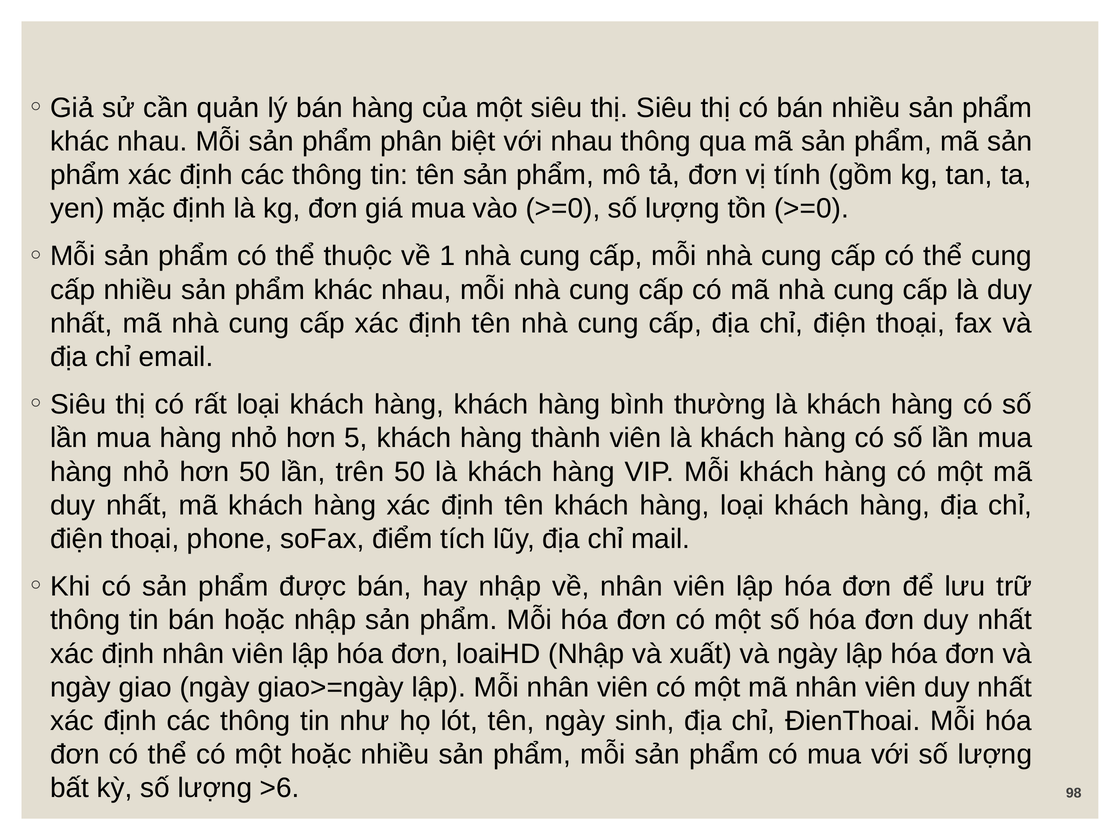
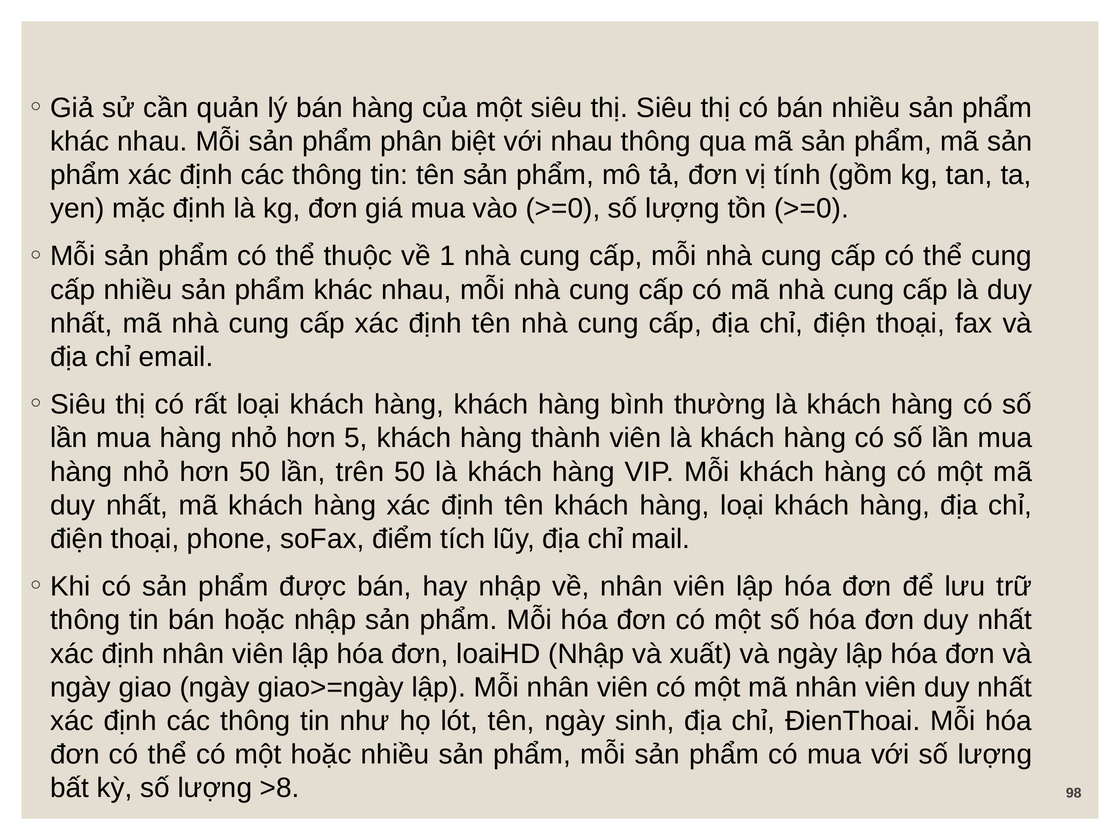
>6: >6 -> >8 (280, 788)
